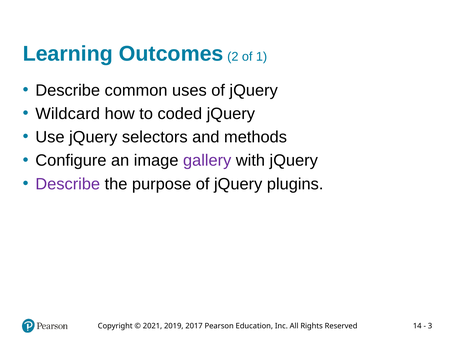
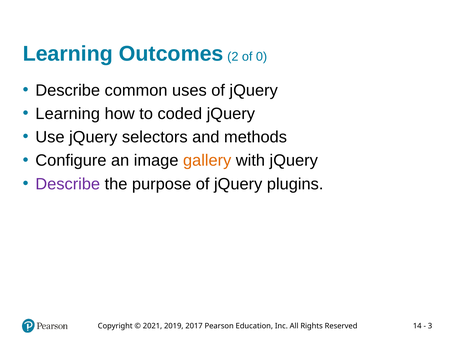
1: 1 -> 0 (262, 57)
Wildcard: Wildcard -> Learning (68, 114)
gallery colour: purple -> orange (207, 161)
